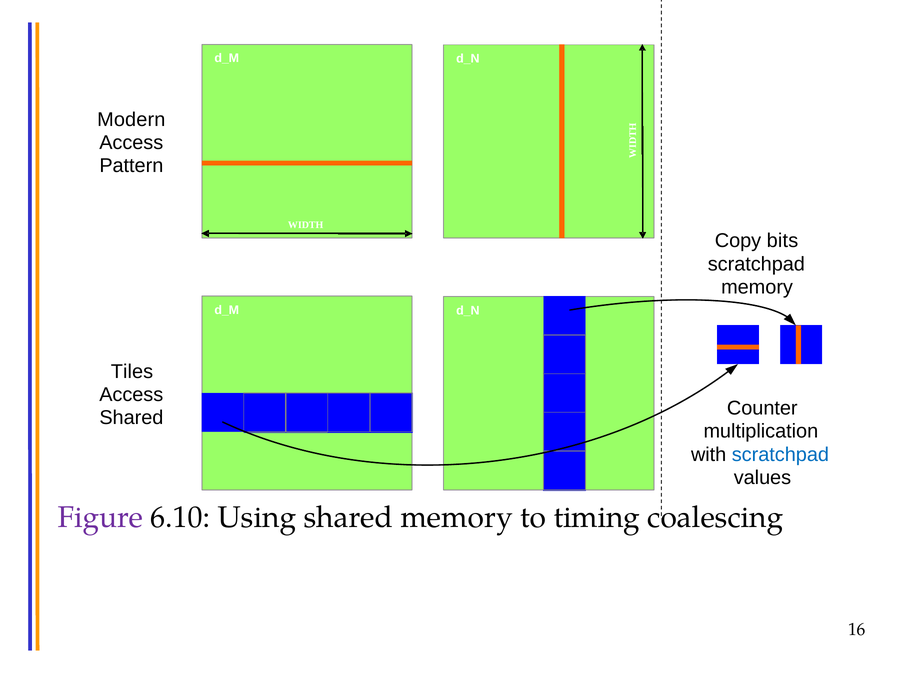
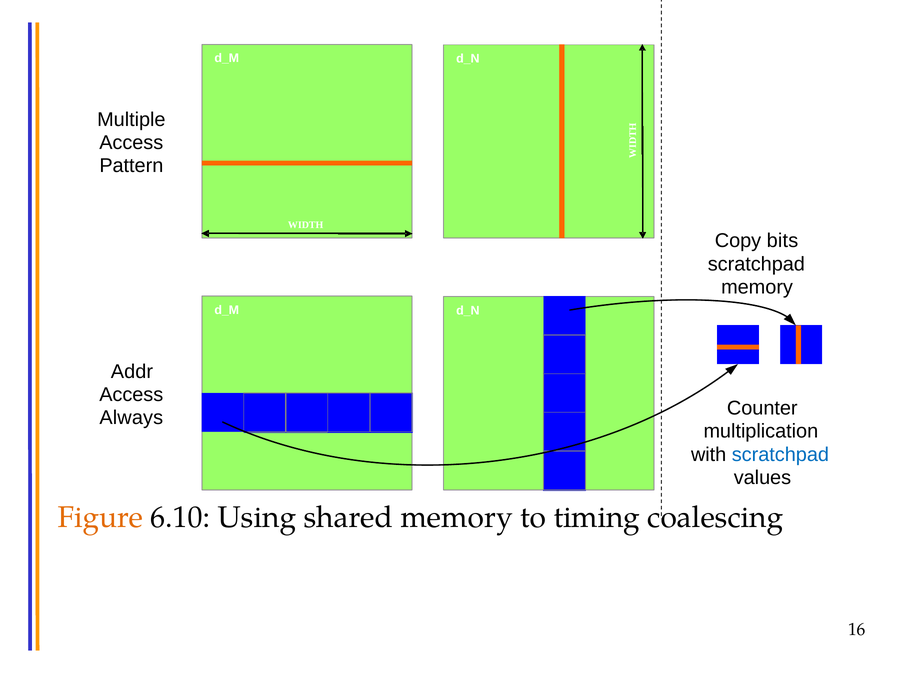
Modern: Modern -> Multiple (131, 119)
Tiles: Tiles -> Addr (132, 372)
Shared: Shared -> Always (131, 417)
Figure colour: purple -> orange (100, 517)
